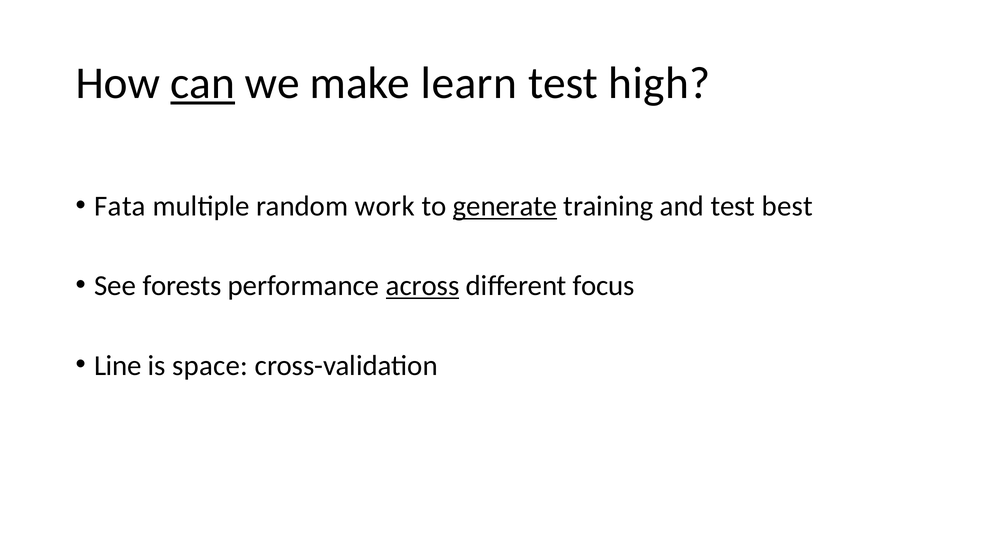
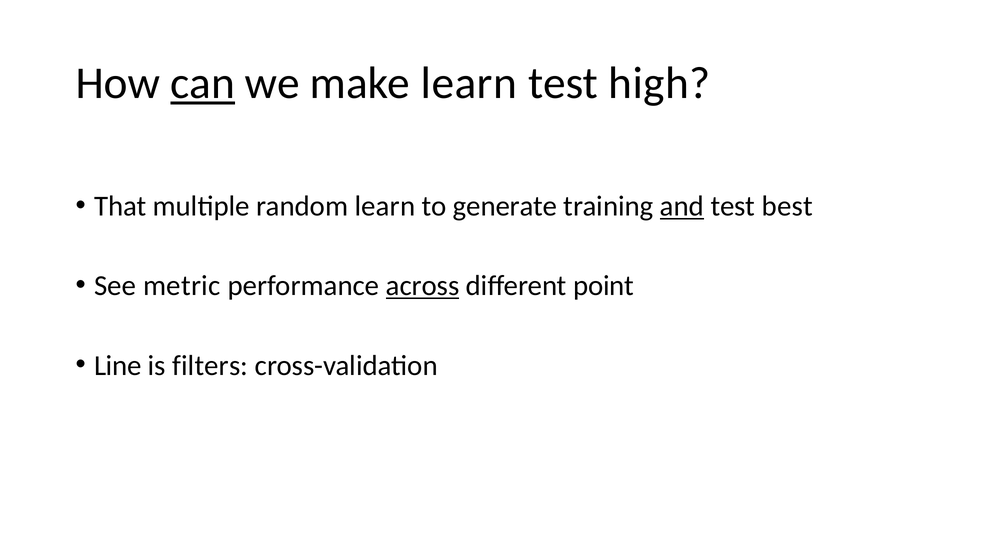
Fata: Fata -> That (120, 206)
random work: work -> learn (385, 206)
generate underline: present -> none (505, 206)
and underline: none -> present (682, 206)
forests: forests -> metric (182, 286)
focus: focus -> point (604, 286)
space: space -> filters (210, 365)
